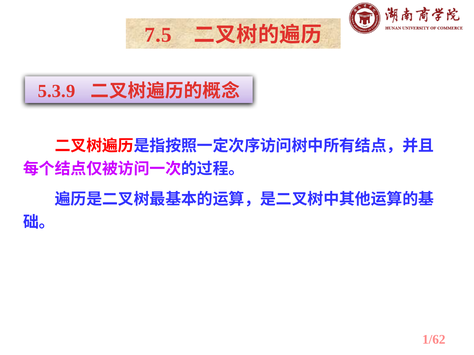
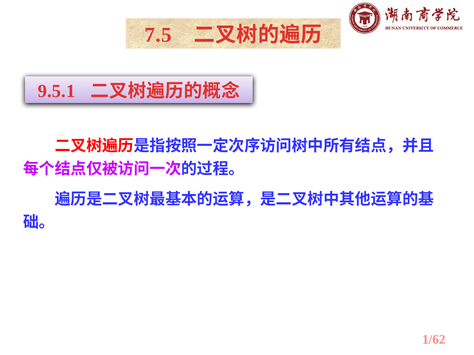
5.3.9: 5.3.9 -> 9.5.1 (57, 91)
